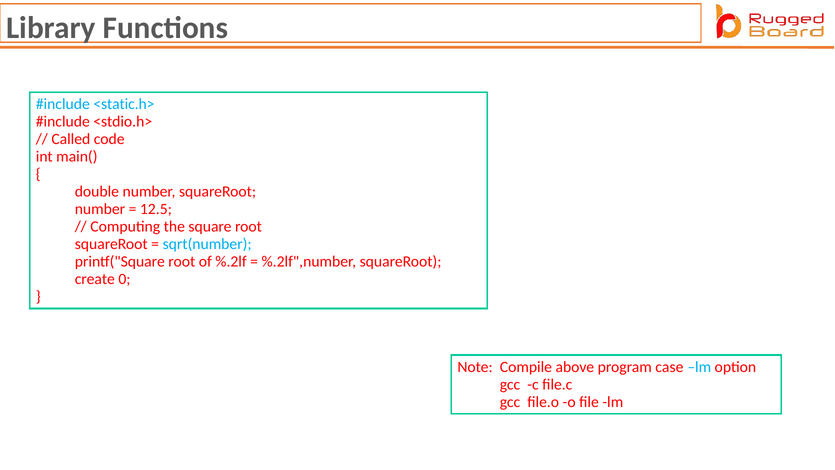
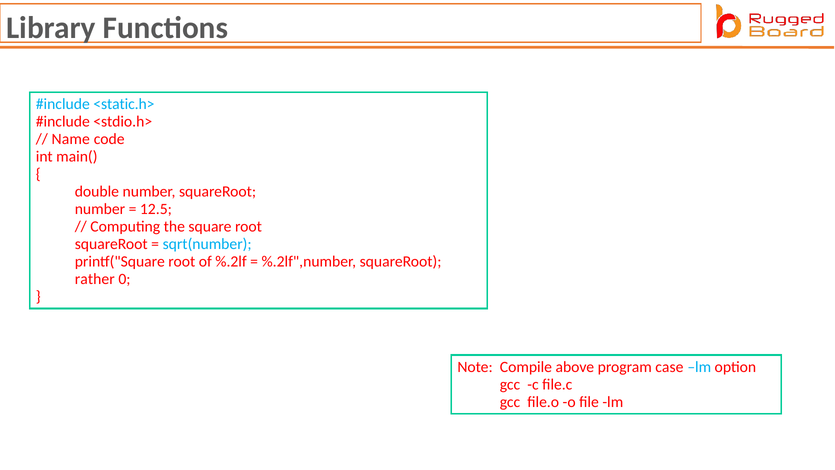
Called: Called -> Name (71, 139)
create: create -> rather (95, 279)
